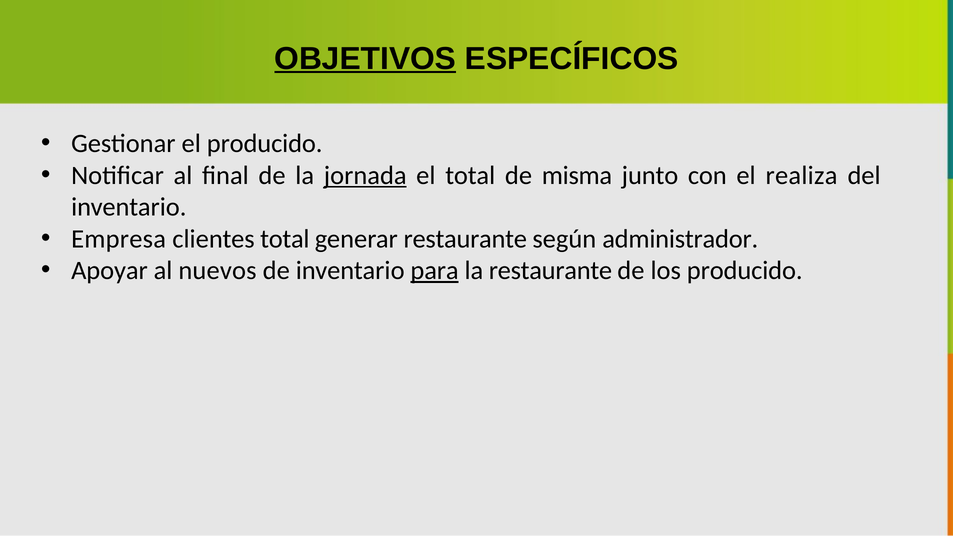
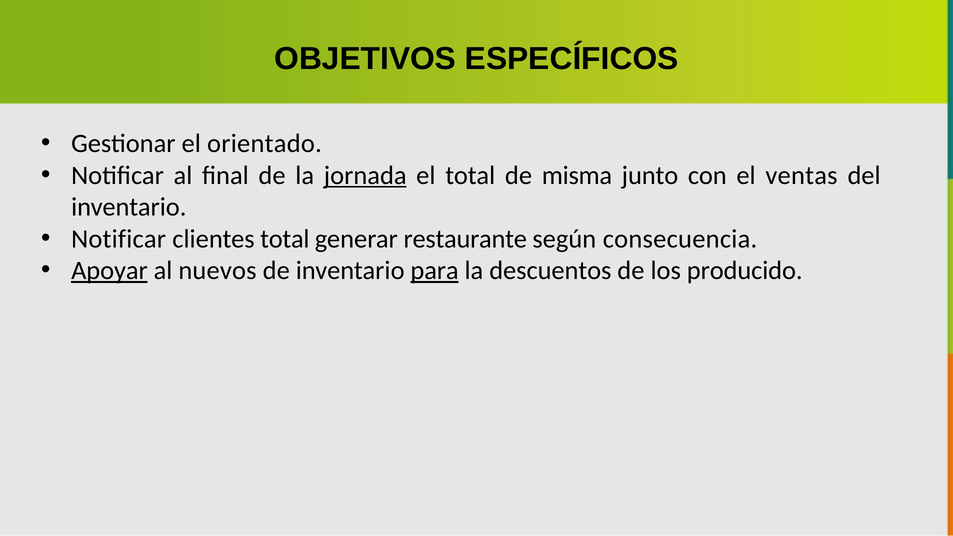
OBJETIVOS underline: present -> none (365, 59)
el producido: producido -> orientado (264, 144)
realiza: realiza -> ventas (802, 175)
Empresa: Empresa -> Notificar (119, 239)
administrador: administrador -> consecuencia (680, 239)
Apoyar underline: none -> present (109, 271)
la restaurante: restaurante -> descuentos (550, 271)
